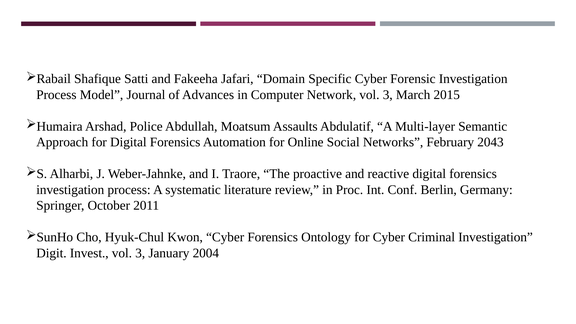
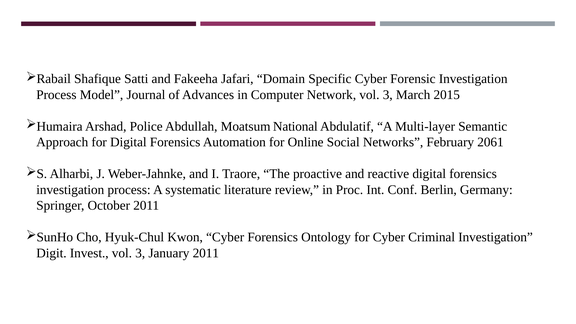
Assaults: Assaults -> National (295, 126)
2043: 2043 -> 2061 (490, 142)
January 2004: 2004 -> 2011 (206, 253)
